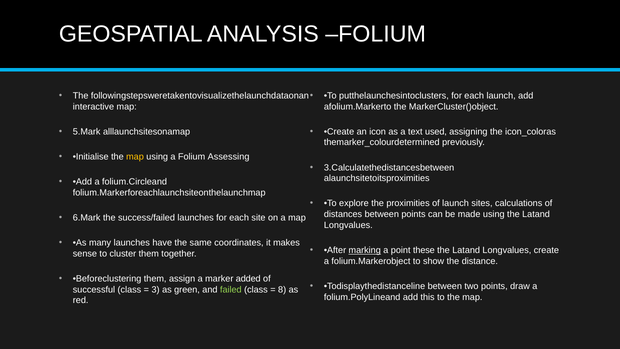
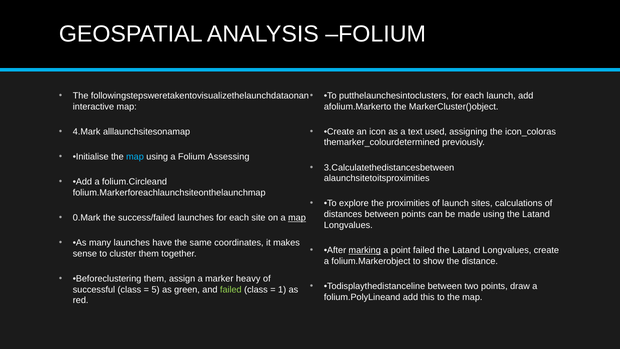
5.Mark: 5.Mark -> 4.Mark (87, 131)
map colour: yellow -> light blue (135, 157)
6.Mark: 6.Mark -> 0.Mark (87, 218)
map underline: none -> present (297, 218)
point these: these -> failed (424, 250)
added: added -> heavy (248, 279)
3: 3 -> 5 (156, 289)
8: 8 -> 1 (282, 289)
